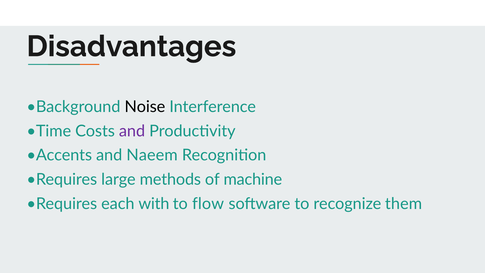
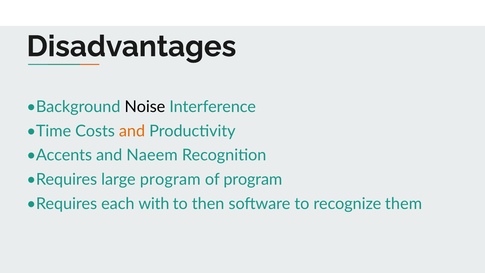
and colour: purple -> orange (132, 131)
large methods: methods -> program (170, 179)
of machine: machine -> program (253, 179)
flow: flow -> then (208, 204)
